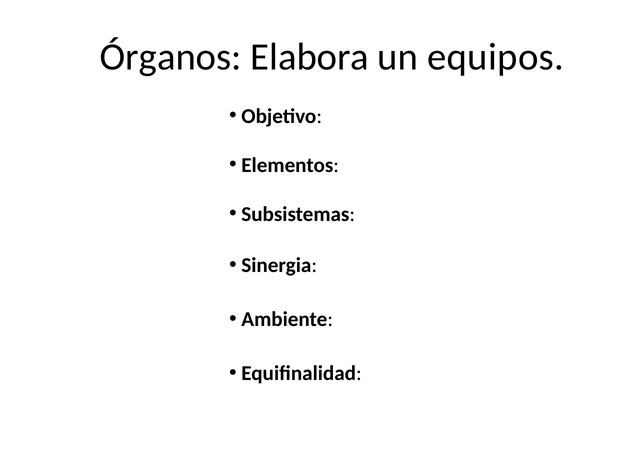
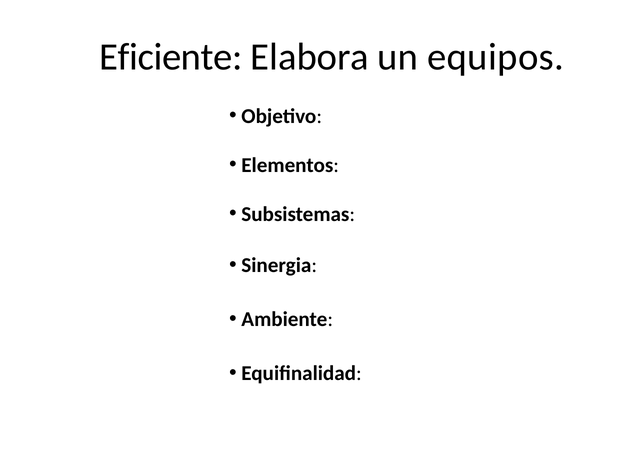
Órganos: Órganos -> Eficiente (171, 57)
